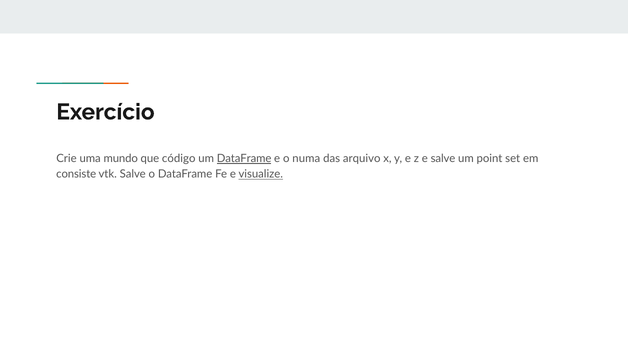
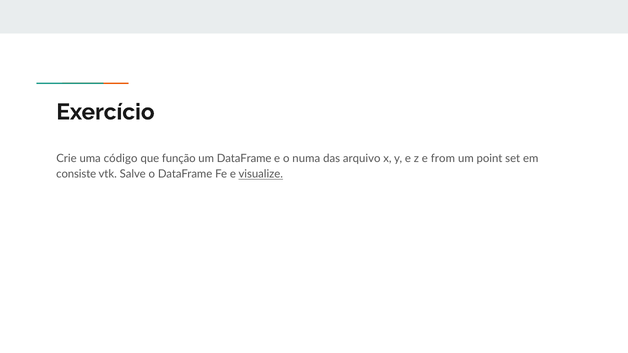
mundo: mundo -> código (121, 159)
código: código -> função (179, 159)
DataFrame underline: present -> none (244, 159)
e salve: salve -> from (443, 159)
